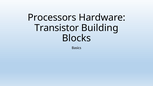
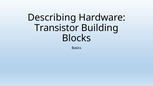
Processors: Processors -> Describing (52, 18)
